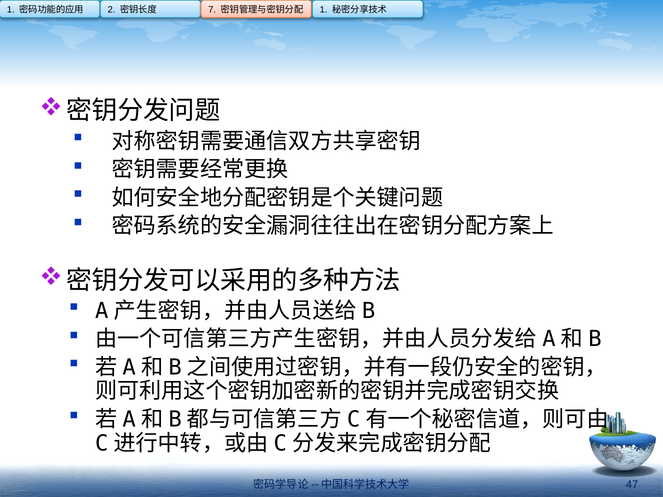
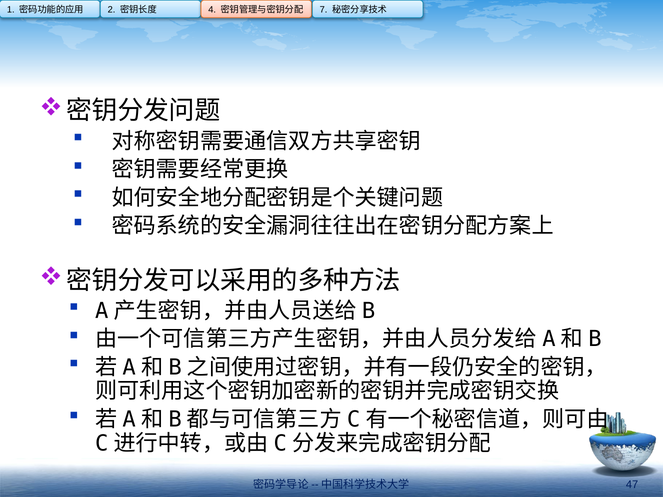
7: 7 -> 4 (212, 10)
1: 1 -> 7 (324, 10)
